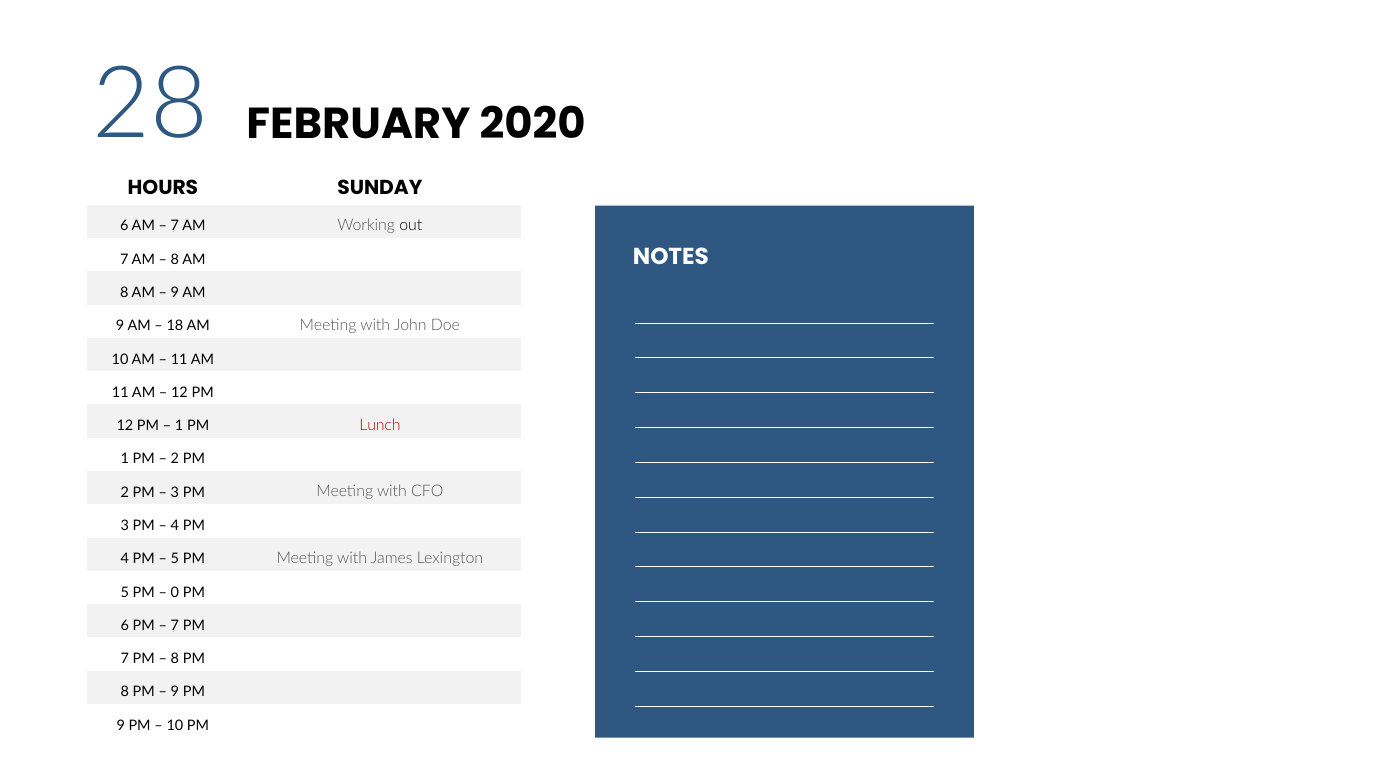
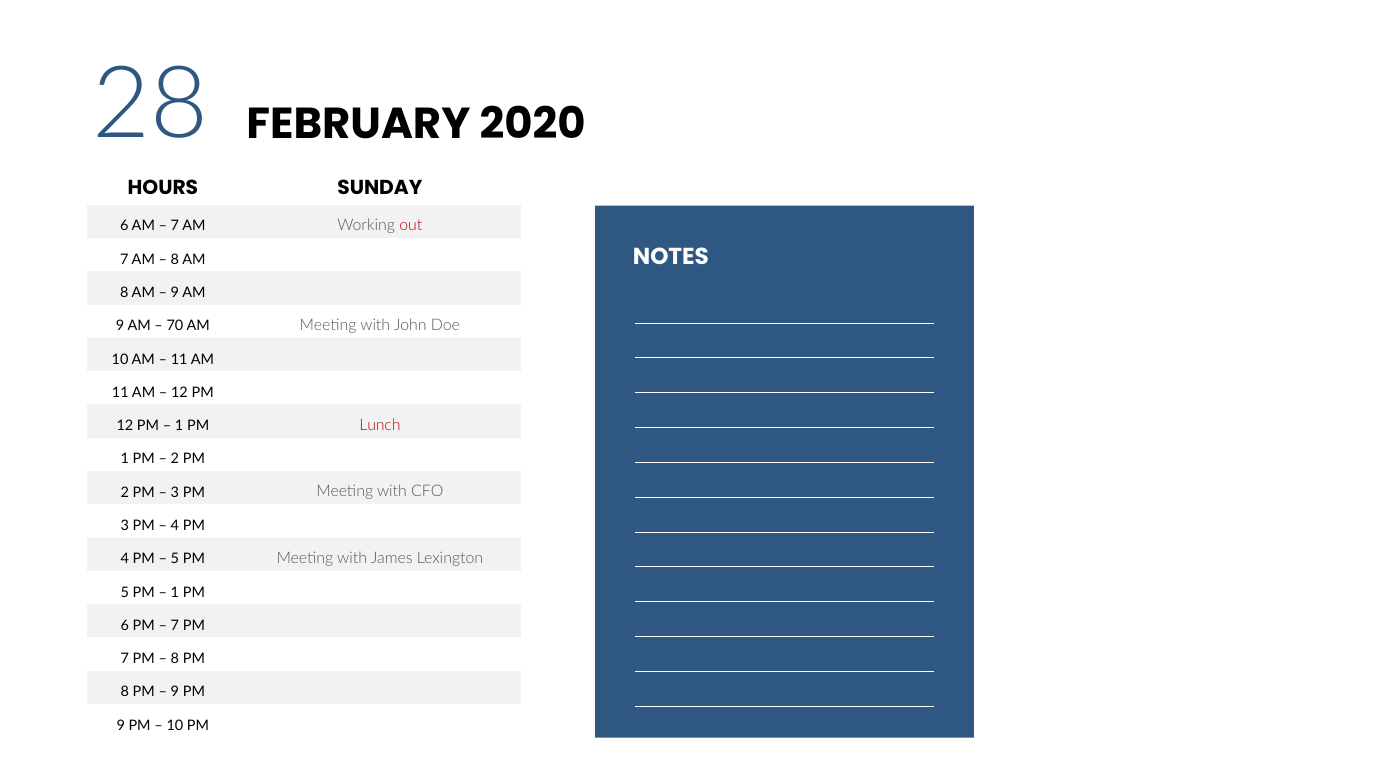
out colour: black -> red (411, 225)
18: 18 -> 70 (175, 326)
0: 0 -> 1 (175, 592)
